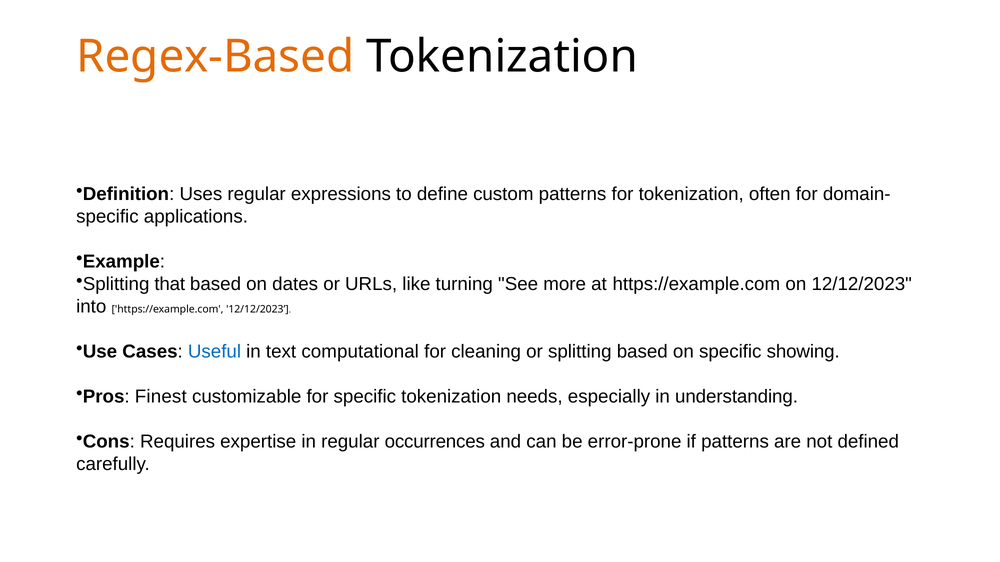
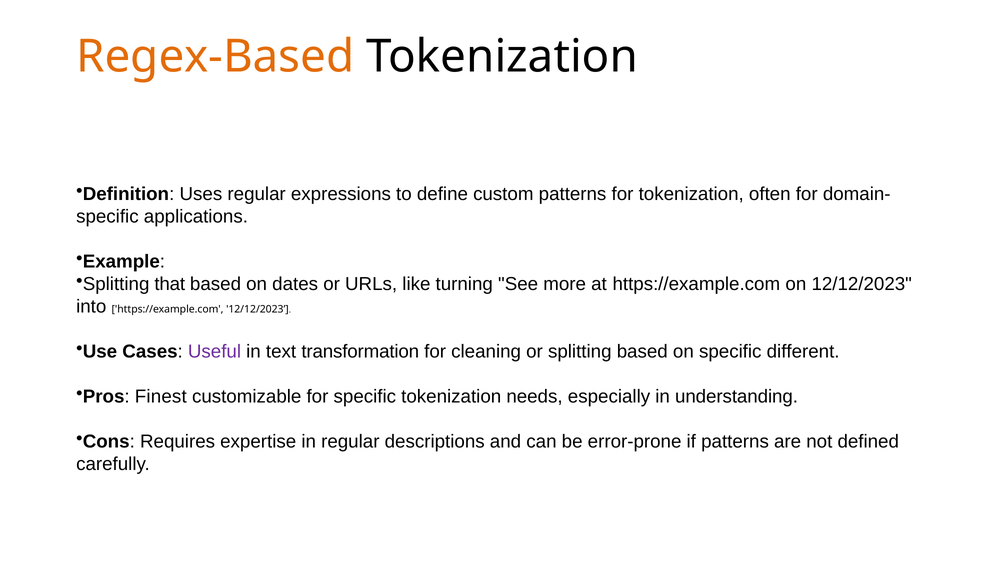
Useful colour: blue -> purple (214, 352)
computational: computational -> transformation (360, 352)
showing: showing -> different (803, 352)
occurrences: occurrences -> descriptions (435, 442)
